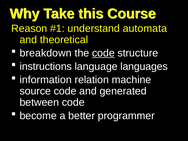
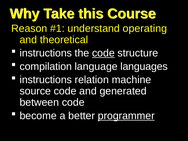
automata: automata -> operating (145, 28)
breakdown: breakdown -> instructions (46, 53)
instructions: instructions -> compilation (46, 66)
information: information -> instructions (46, 80)
programmer underline: none -> present (126, 116)
